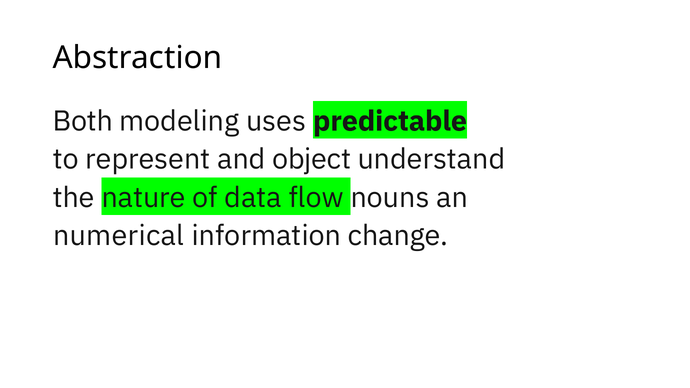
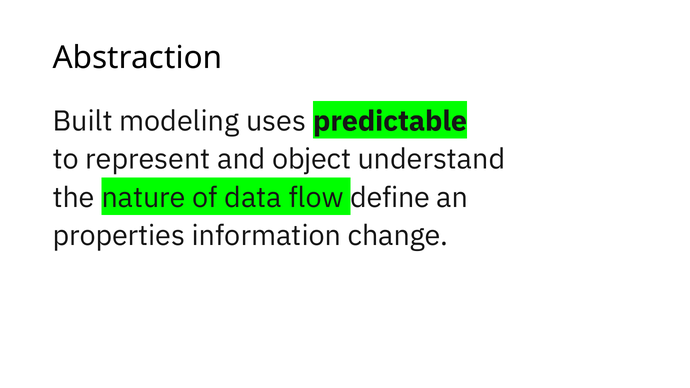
Both: Both -> Built (83, 121)
nouns: nouns -> define (390, 198)
numerical: numerical -> properties (119, 236)
